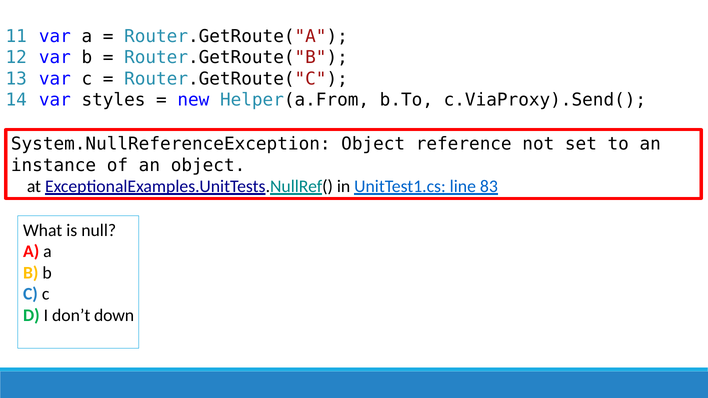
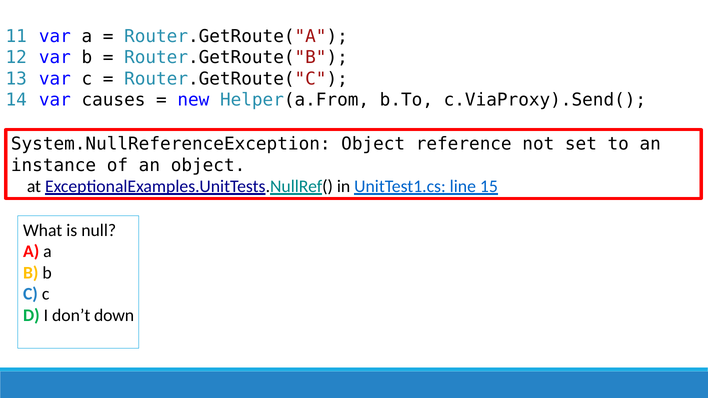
styles: styles -> causes (113, 100)
83: 83 -> 15 (489, 187)
